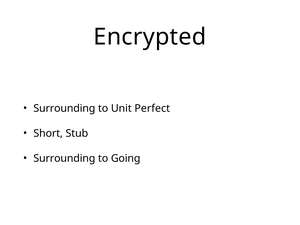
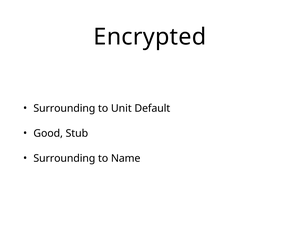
Perfect: Perfect -> Default (152, 108)
Short: Short -> Good (48, 133)
Going: Going -> Name (126, 158)
